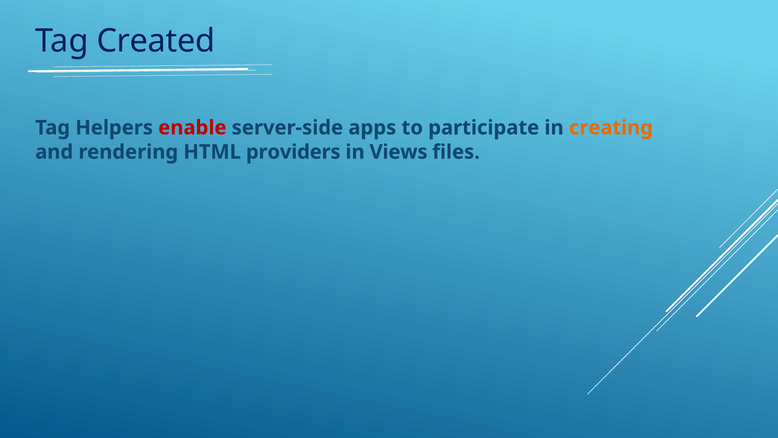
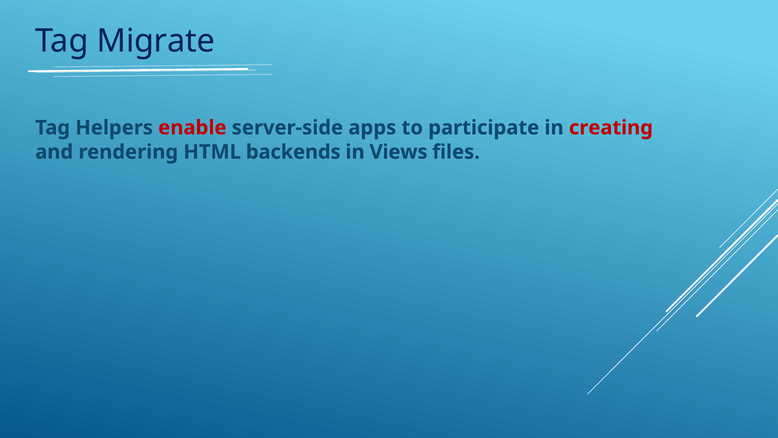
Created: Created -> Migrate (156, 41)
creating colour: orange -> red (611, 128)
providers: providers -> backends (293, 152)
